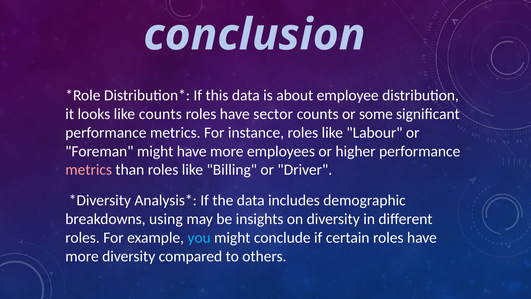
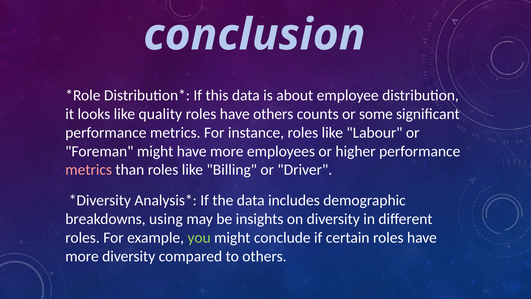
like counts: counts -> quality (160, 114)
have sector: sector -> others (273, 114)
you colour: light blue -> light green (199, 237)
